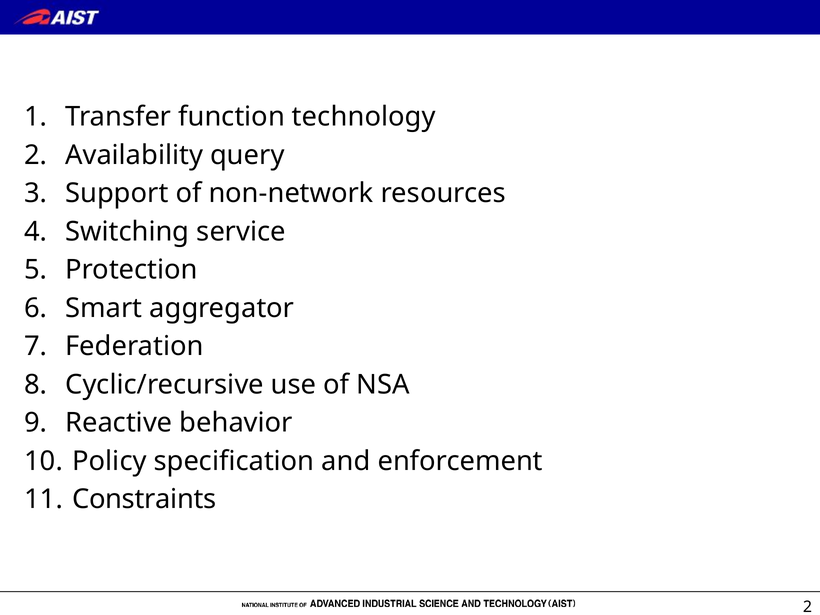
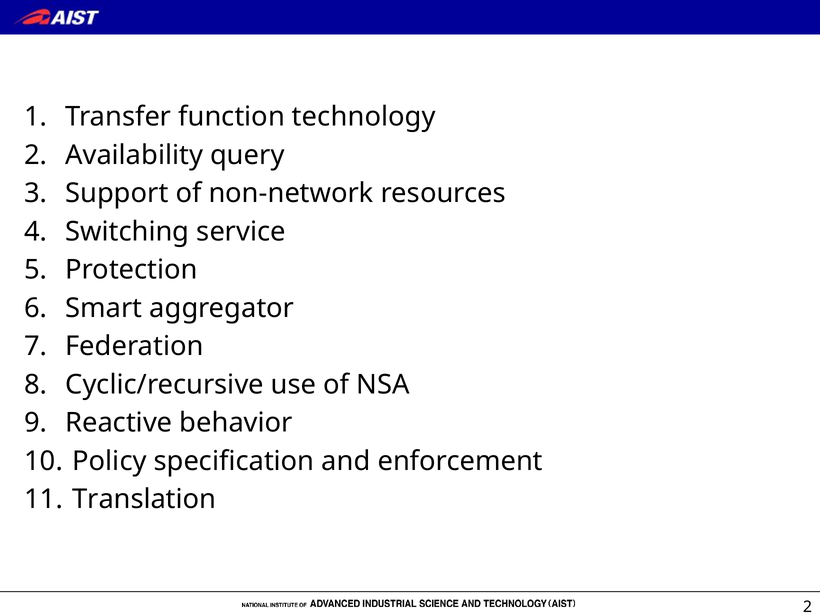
Constraints: Constraints -> Translation (144, 499)
